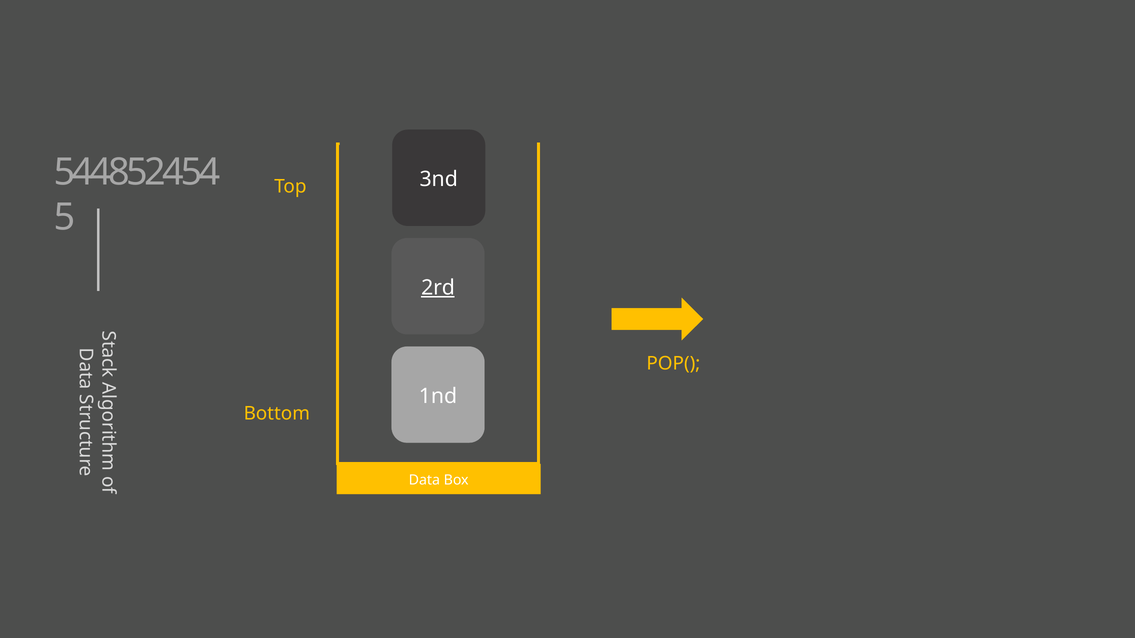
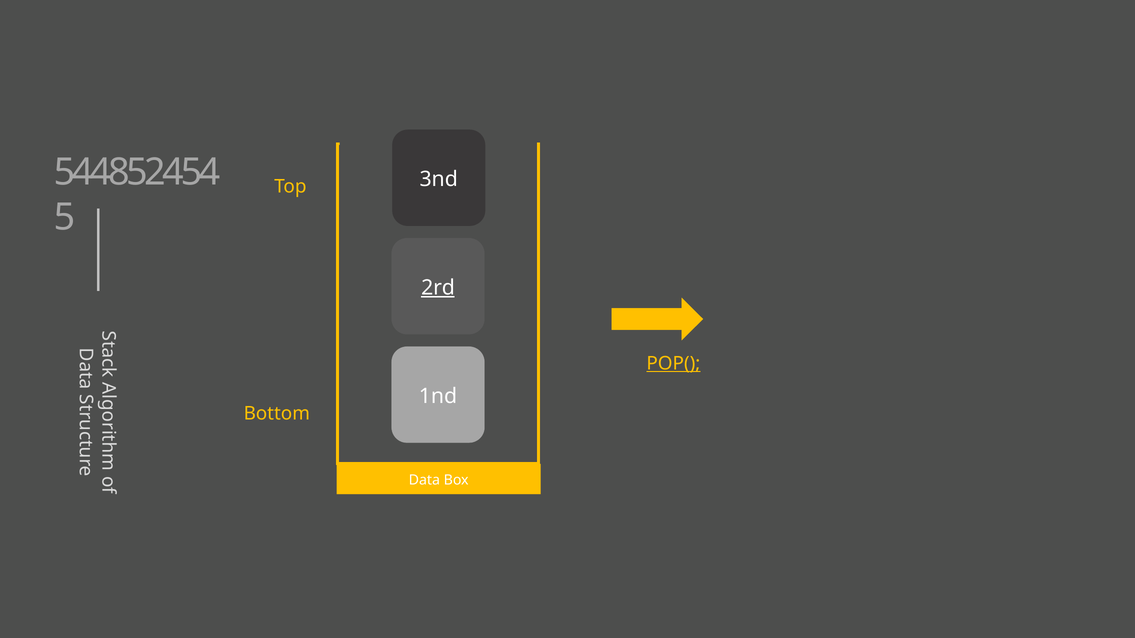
POP( underline: none -> present (673, 364)
